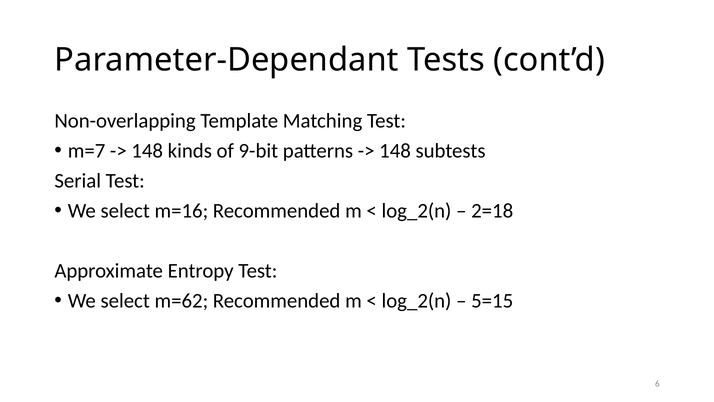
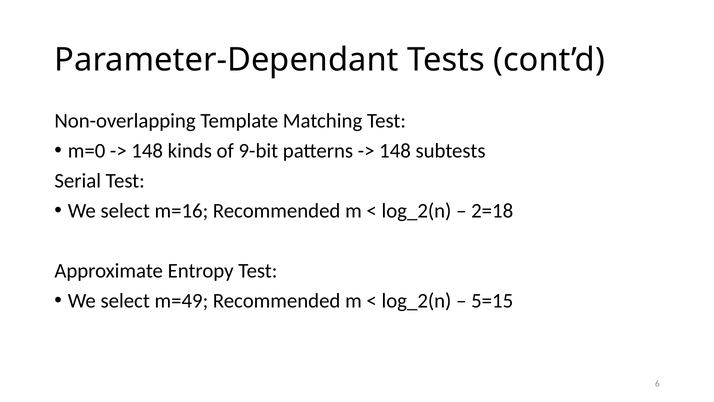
m=7: m=7 -> m=0 (87, 151)
m=62: m=62 -> m=49 (181, 300)
